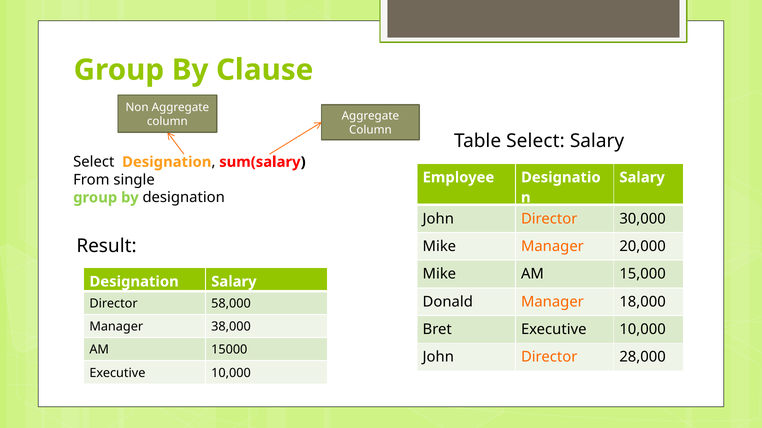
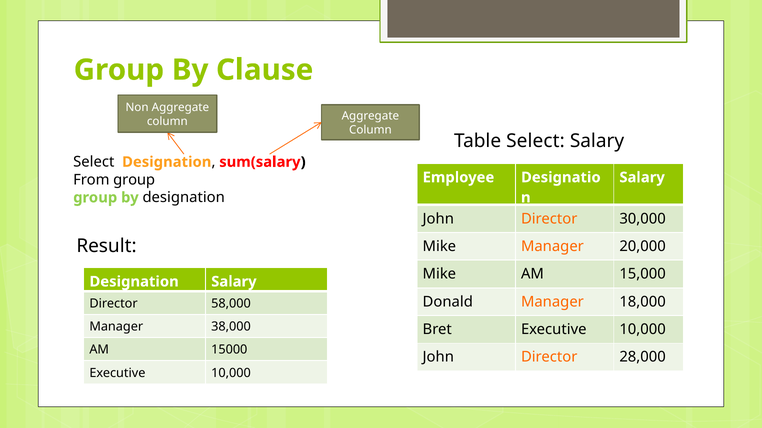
From single: single -> group (134, 180)
